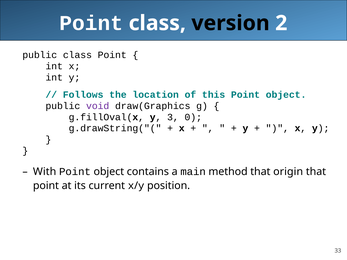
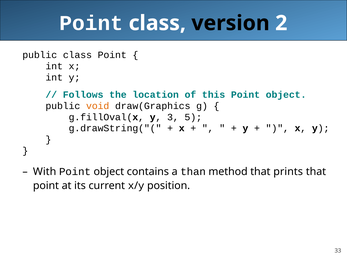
void colour: purple -> orange (98, 106)
0: 0 -> 5 (193, 117)
main: main -> than (193, 172)
origin: origin -> prints (288, 172)
